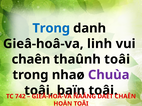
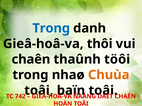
linh: linh -> thôi (100, 44)
thaûnh toâi: toâi -> töôi (117, 60)
Chuùa colour: purple -> orange (109, 75)
